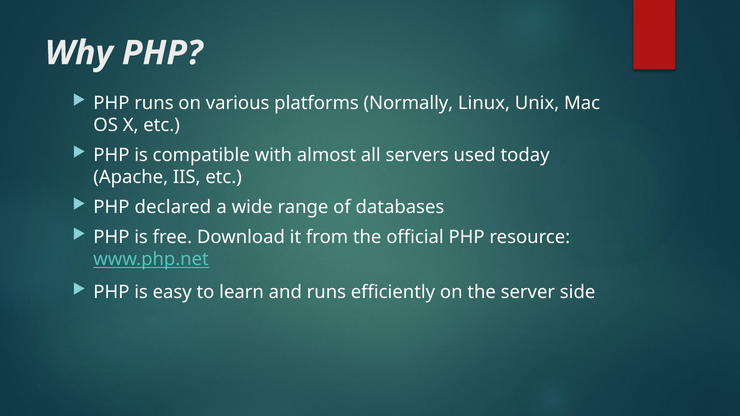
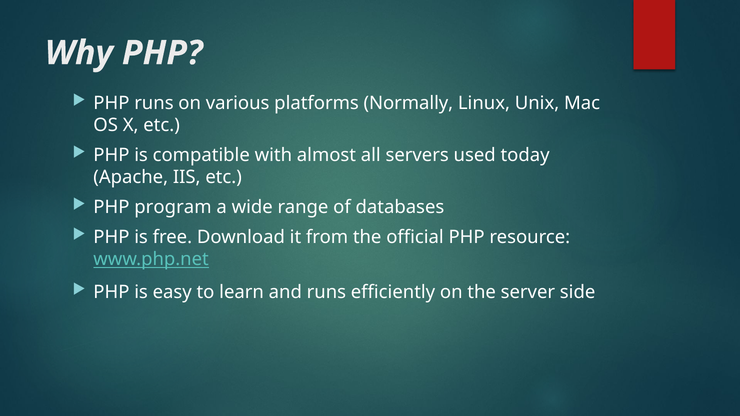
declared: declared -> program (173, 207)
